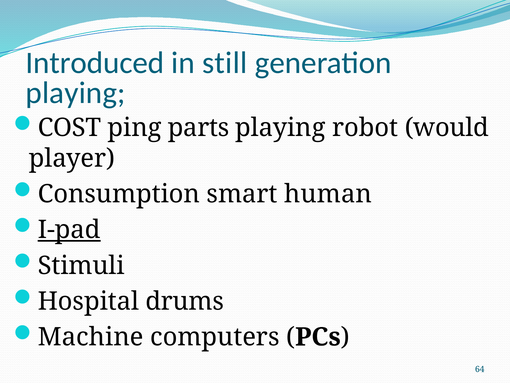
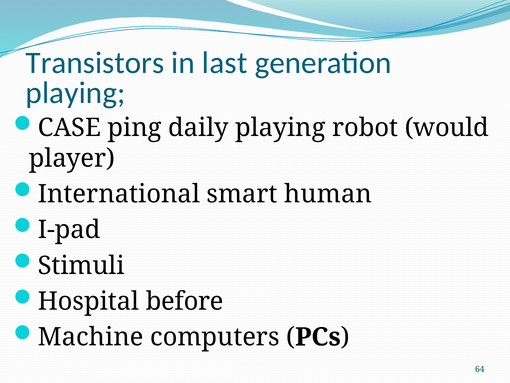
Introduced: Introduced -> Transistors (95, 63)
still: still -> last (225, 63)
COST: COST -> CASE (69, 128)
parts: parts -> daily (198, 128)
Consumption: Consumption -> International (119, 194)
I-pad underline: present -> none (69, 230)
drums: drums -> before (185, 301)
